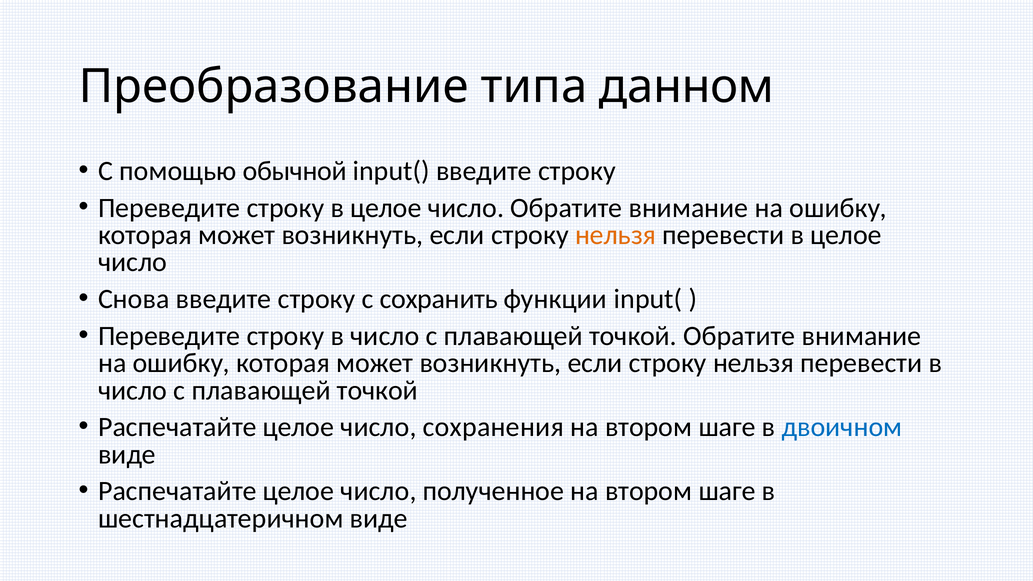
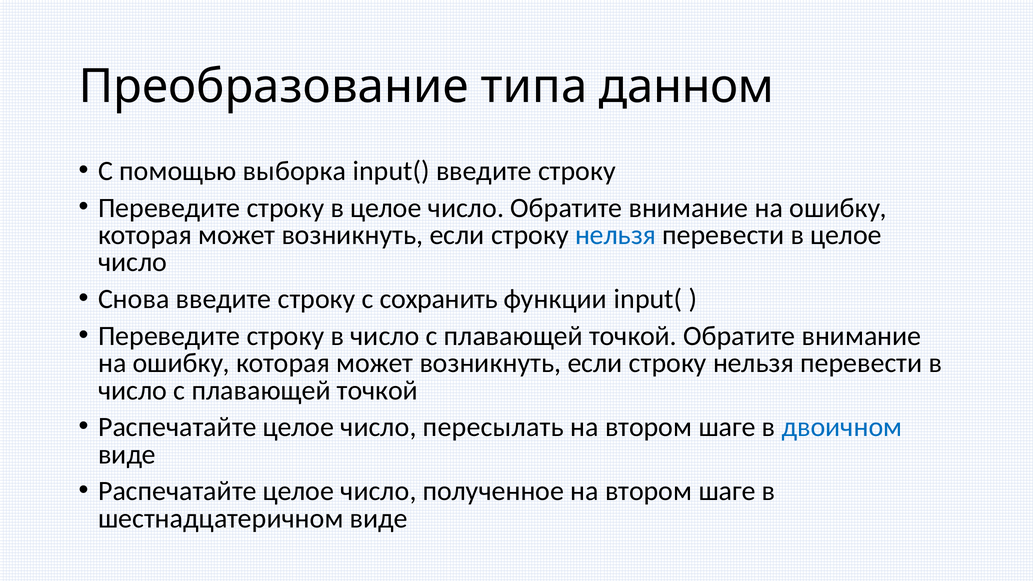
обычной: обычной -> выборка (295, 171)
нельзя colour: orange -> blue (616, 235)
сохранения: сохранения -> пересылать (493, 427)
